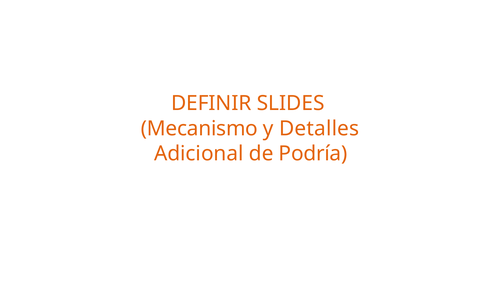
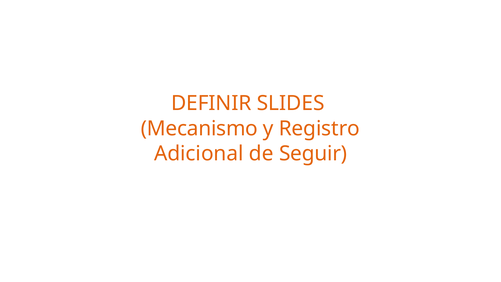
Detalles: Detalles -> Registro (319, 128)
Podría: Podría -> Seguir (313, 153)
